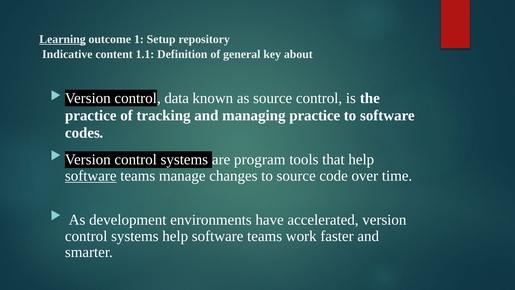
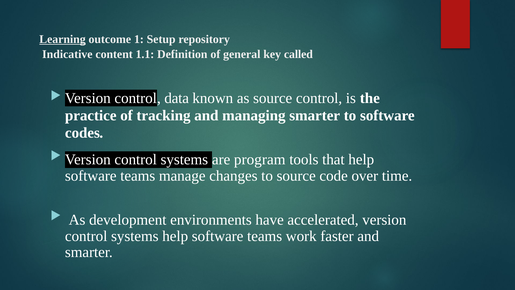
about: about -> called (298, 54)
managing practice: practice -> smarter (315, 115)
software underline: present -> none (91, 176)
